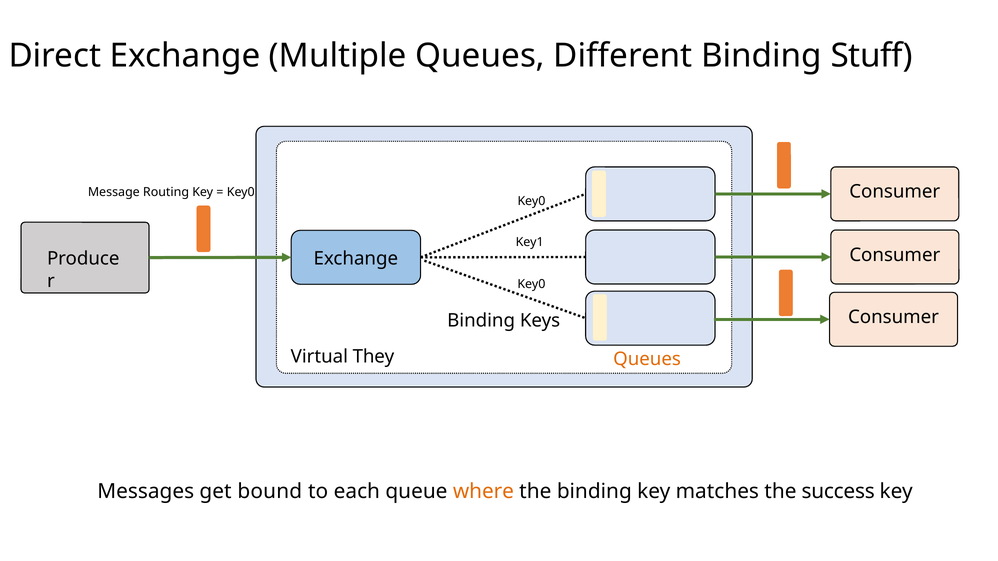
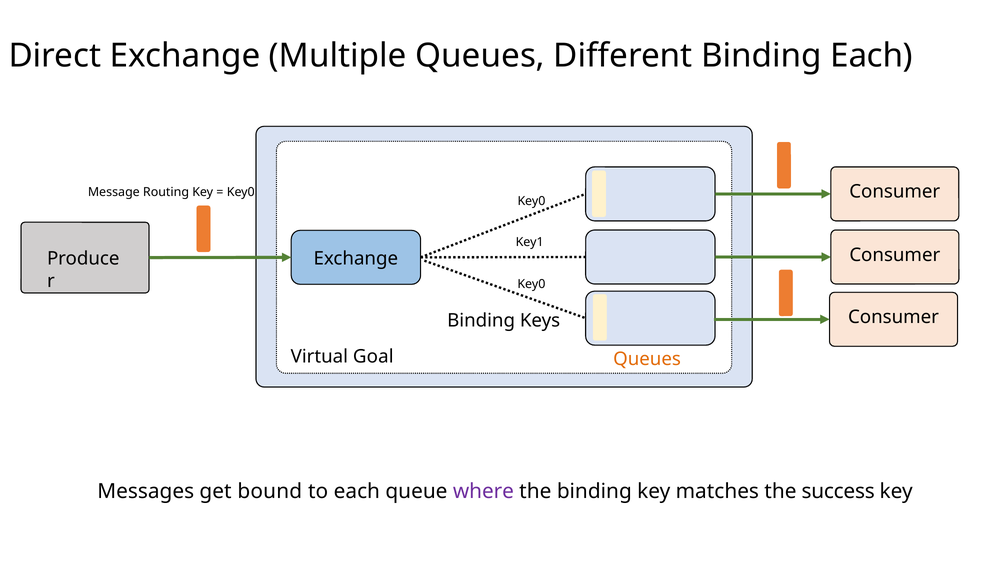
Binding Stuff: Stuff -> Each (872, 56)
They: They -> Goal (373, 357)
where colour: orange -> purple (483, 492)
